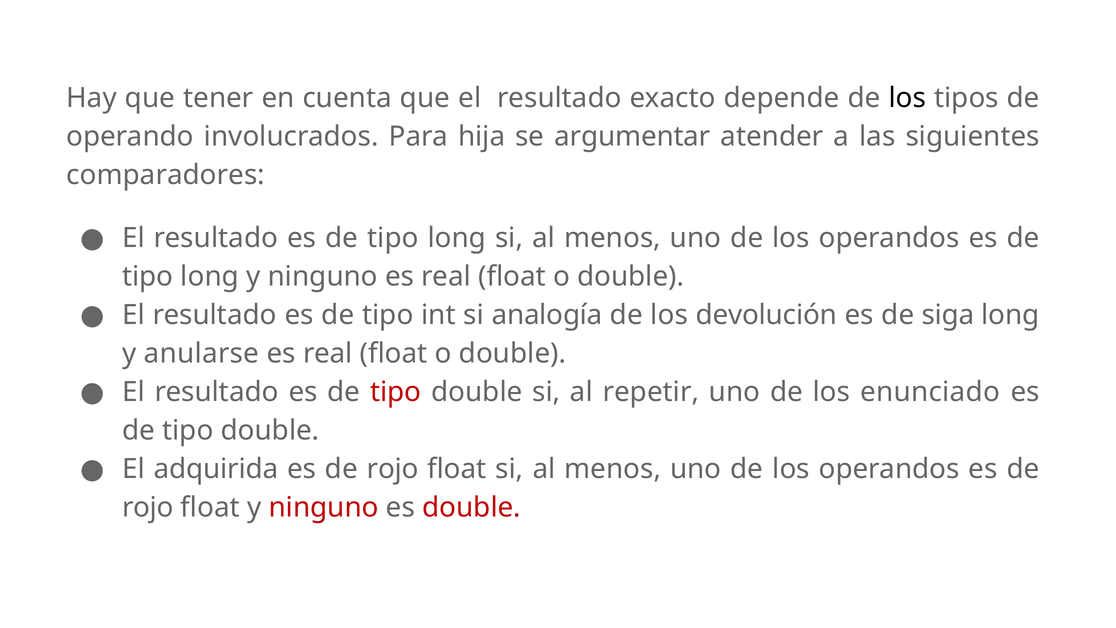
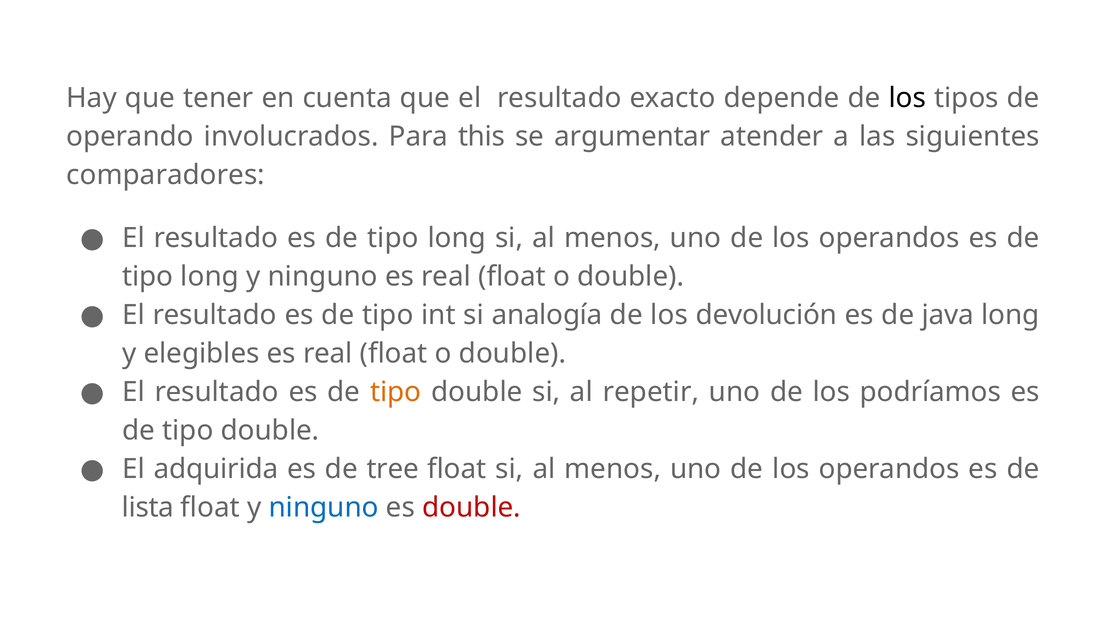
hija: hija -> this (482, 136)
siga: siga -> java (948, 315)
anularse: anularse -> elegibles (202, 354)
tipo colour: red -> orange (396, 392)
enunciado: enunciado -> podríamos (930, 392)
rojo: rojo -> tree (393, 469)
rojo: rojo -> lista (148, 508)
ninguno colour: red -> blue (324, 508)
